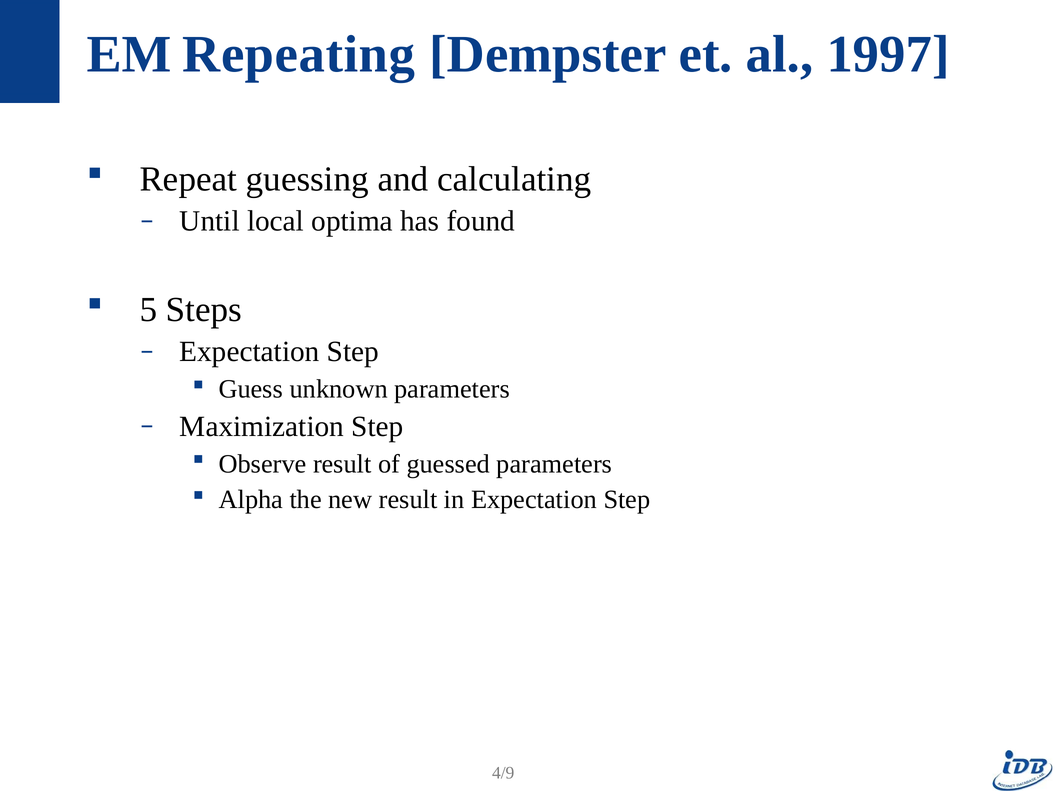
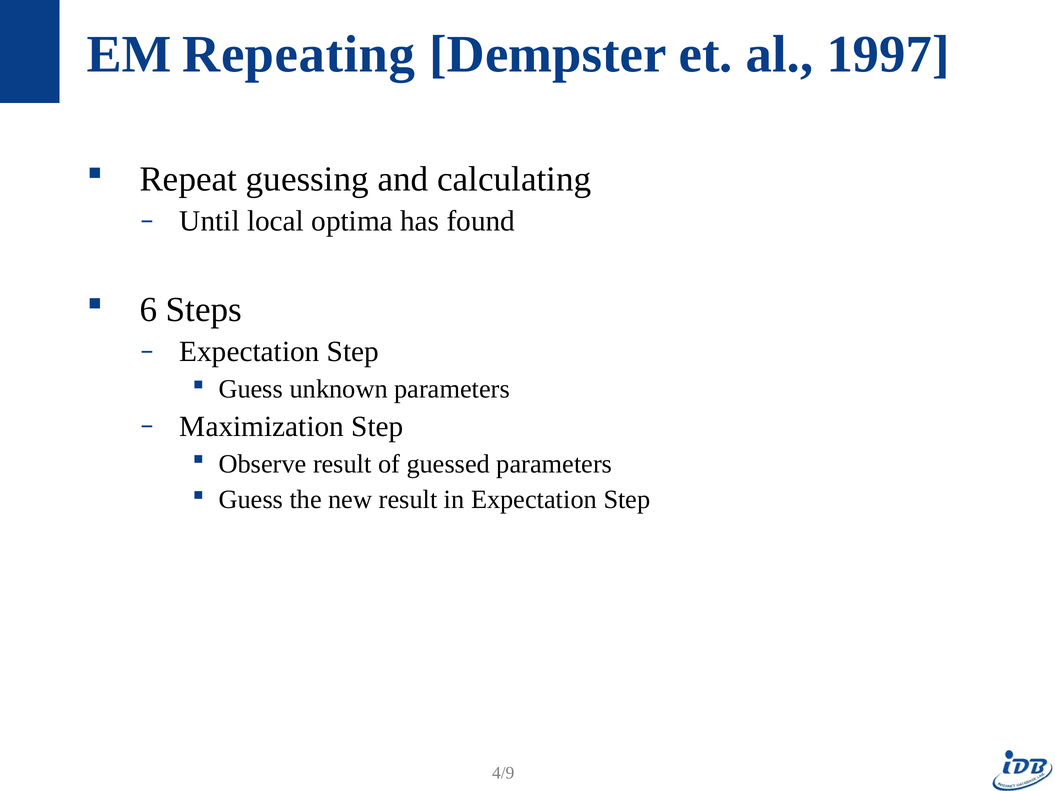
5: 5 -> 6 (148, 310)
Alpha: Alpha -> Guess (251, 500)
